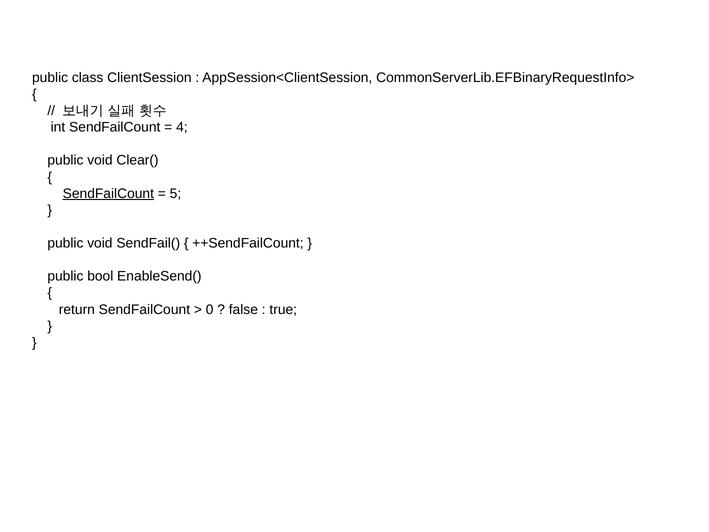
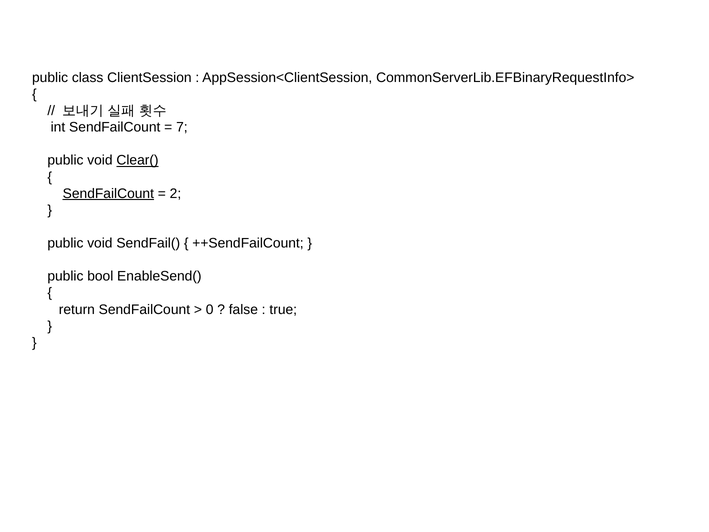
4: 4 -> 7 (182, 127)
Clear( underline: none -> present (138, 160)
5: 5 -> 2 (175, 193)
